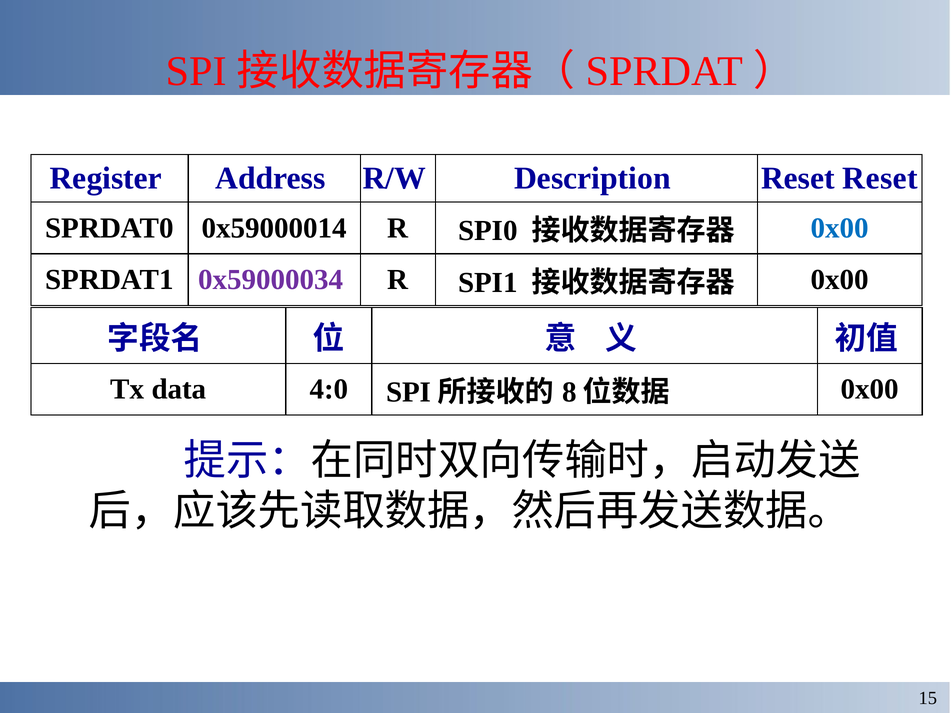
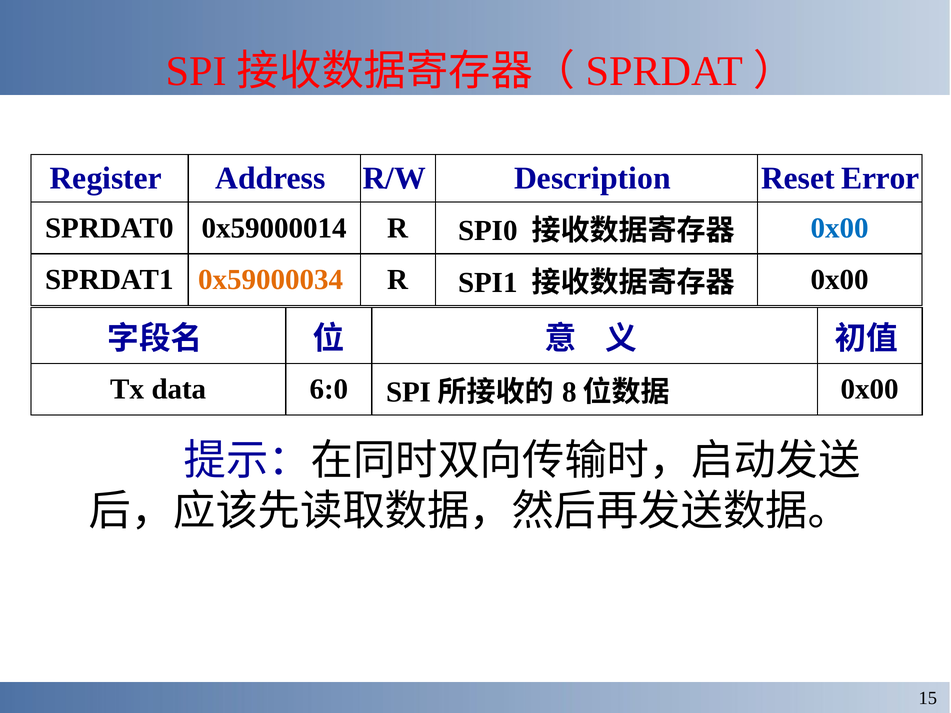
Reset Reset: Reset -> Error (880, 179)
0x59000034 colour: purple -> orange (271, 280)
4:0: 4:0 -> 6:0 (329, 389)
